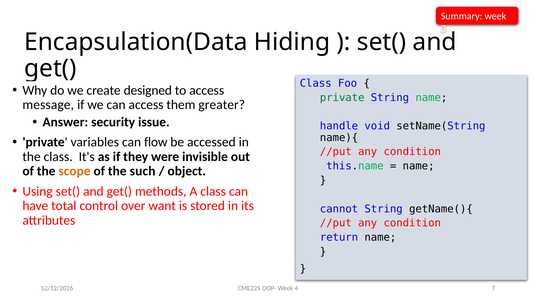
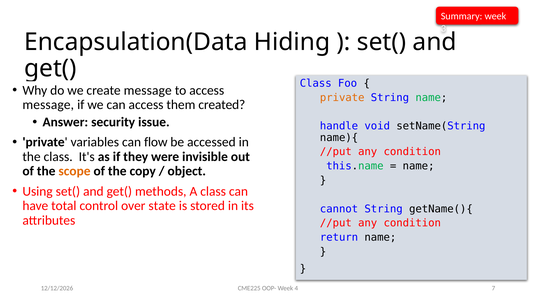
create designed: designed -> message (148, 90)
private colour: green -> orange (342, 97)
greater: greater -> created (222, 105)
such: such -> copy (143, 171)
want: want -> state (162, 205)
